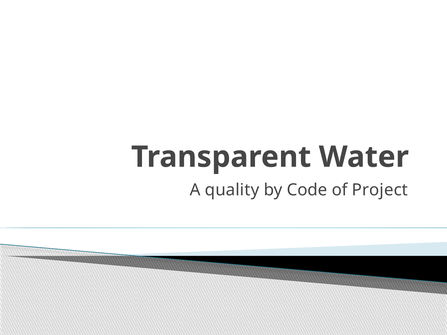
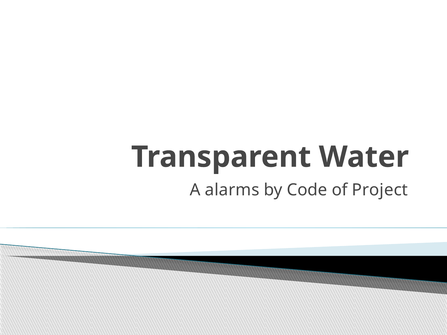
quality: quality -> alarms (232, 190)
